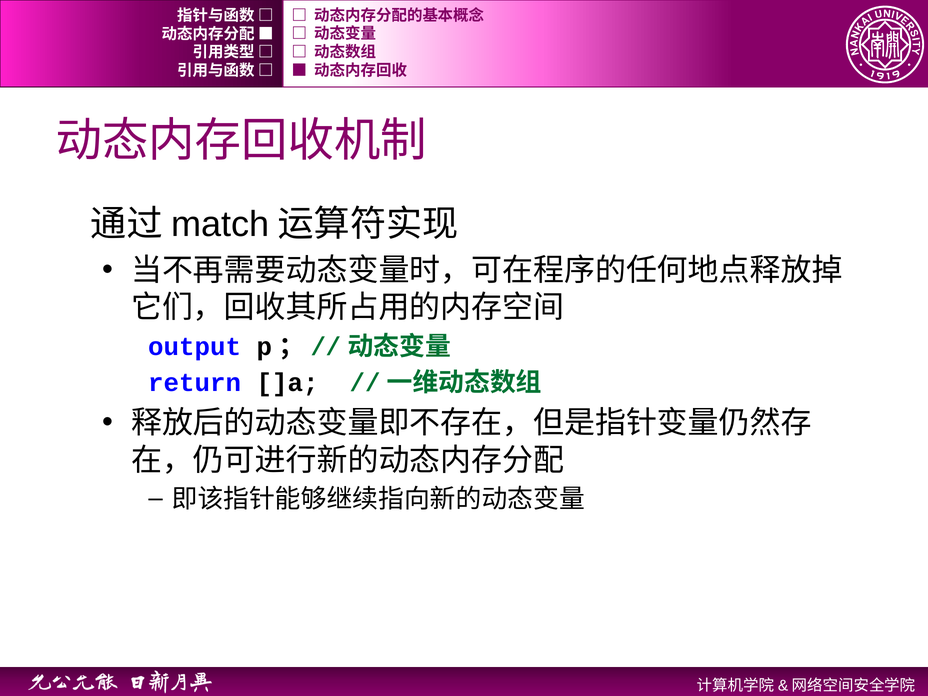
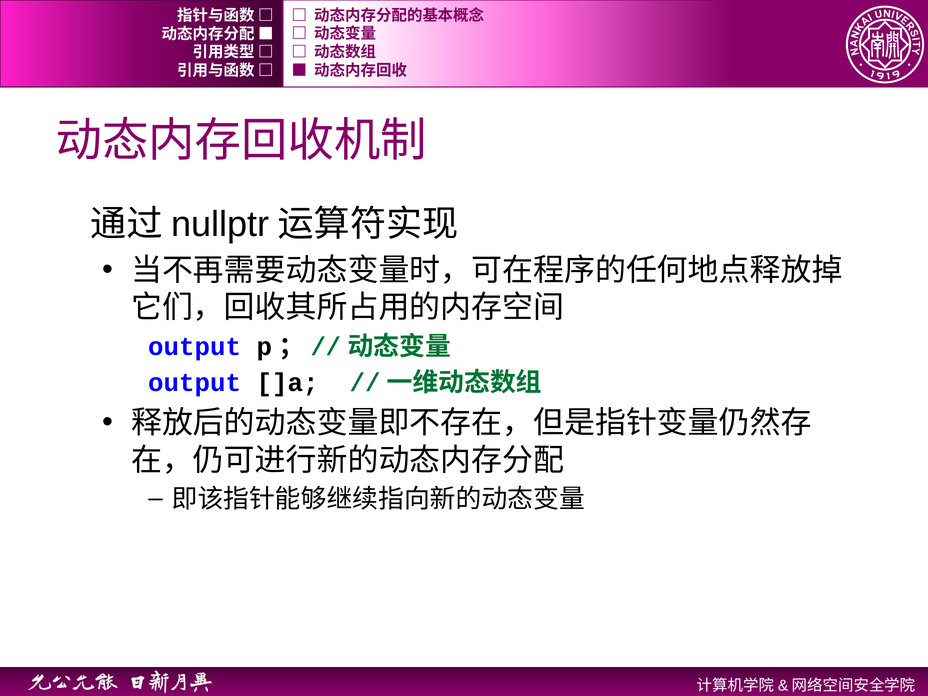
match: match -> nullptr (220, 225)
return: return -> output (195, 383)
